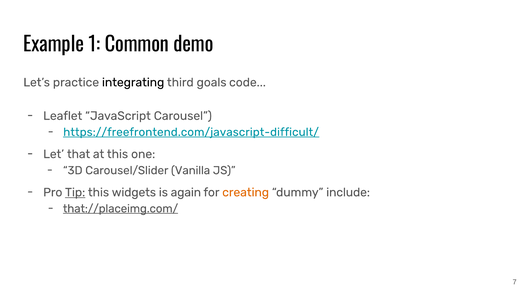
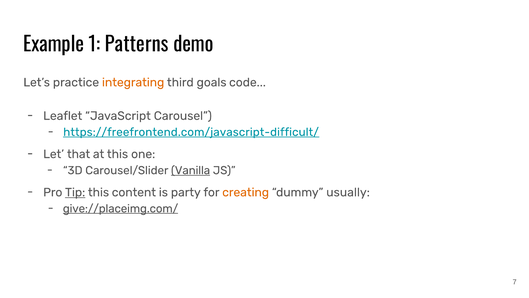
Common: Common -> Patterns (137, 45)
integrating colour: black -> orange (133, 82)
Vanilla underline: none -> present (191, 170)
widgets: widgets -> content (134, 192)
again: again -> party (186, 192)
include: include -> usually (348, 192)
that://placeimg.com/: that://placeimg.com/ -> give://placeimg.com/ (120, 208)
